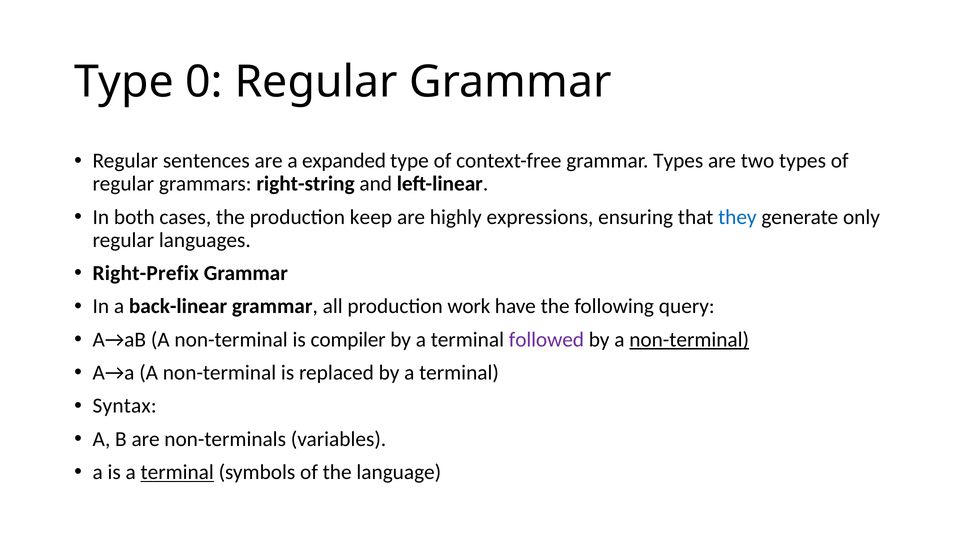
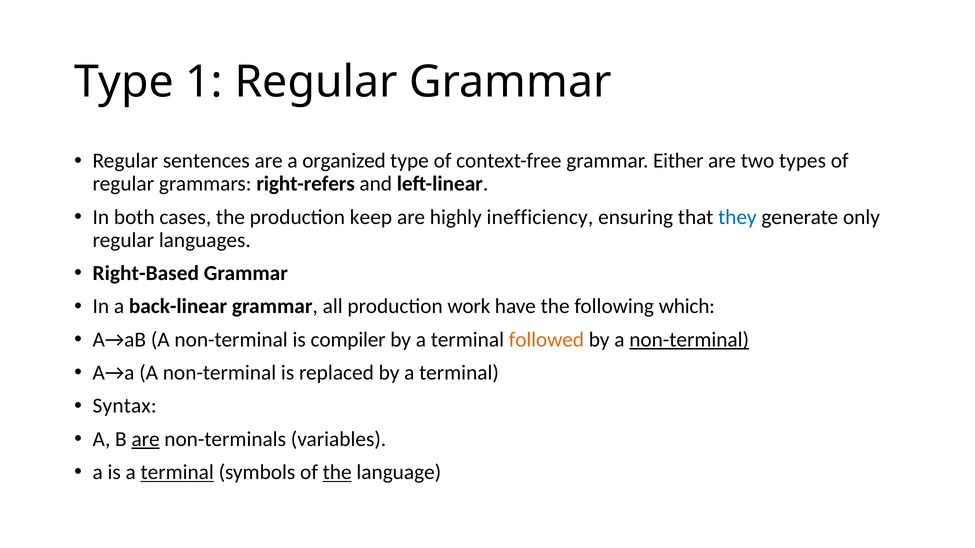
0: 0 -> 1 (204, 82)
expanded: expanded -> organized (344, 161)
grammar Types: Types -> Either (678, 161)
right-string: right-string -> right-refers (306, 184)
expressions: expressions -> inefficiency (540, 217)
Right-Prefix: Right-Prefix -> Right-Based (146, 273)
query: query -> which (687, 307)
followed colour: purple -> orange (546, 340)
are underline: none -> present (146, 439)
the underline: none -> present (337, 473)
